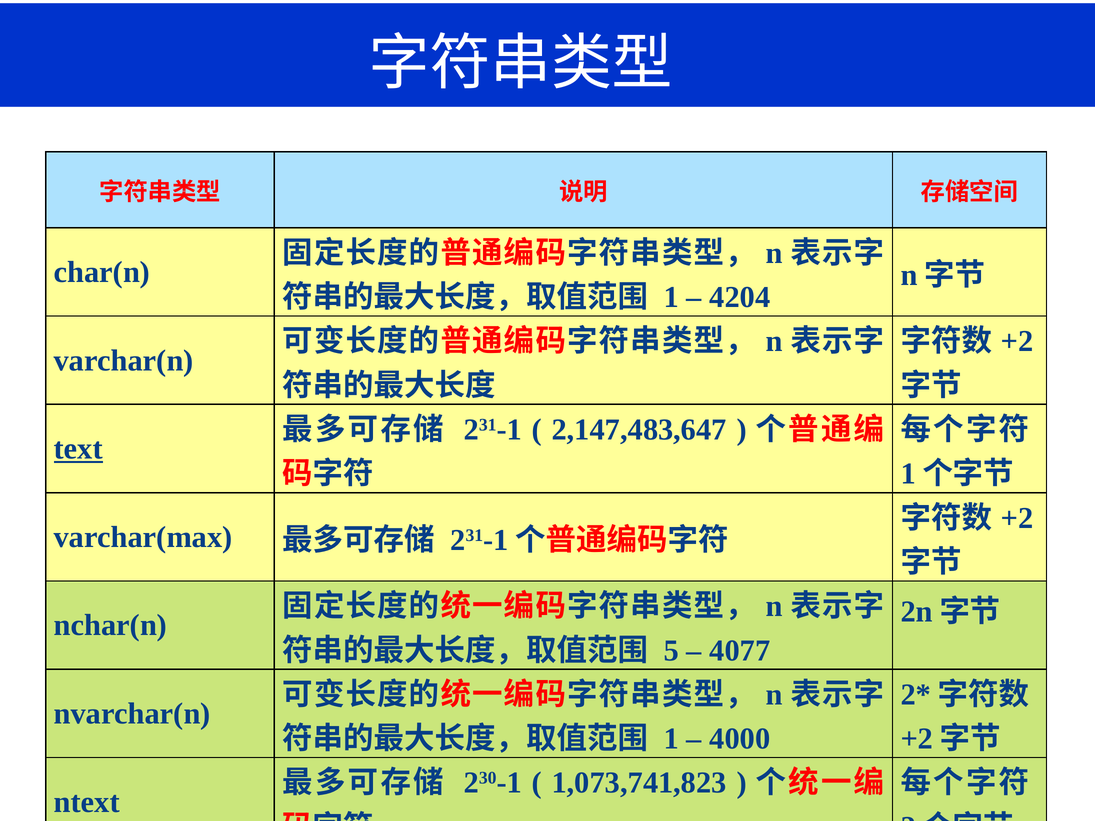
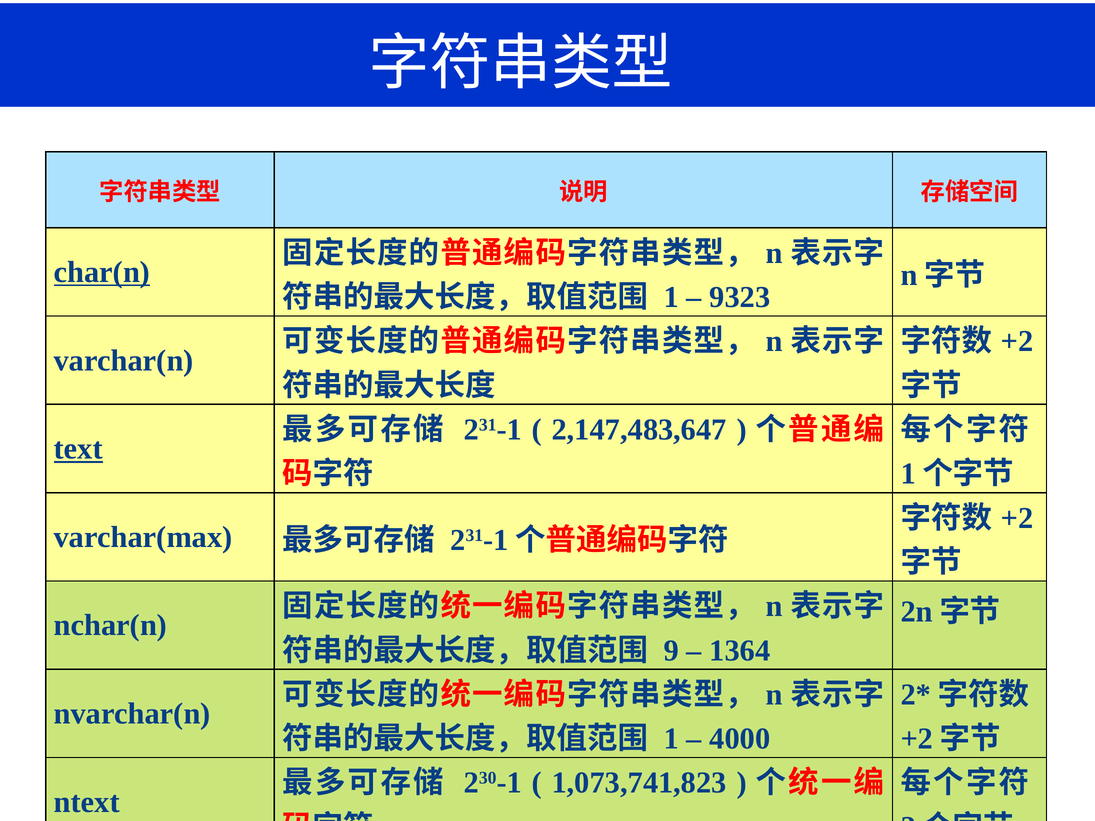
char(n underline: none -> present (102, 272)
4204: 4204 -> 9323 (740, 297)
5: 5 -> 9 (671, 651)
4077: 4077 -> 1364 (740, 651)
